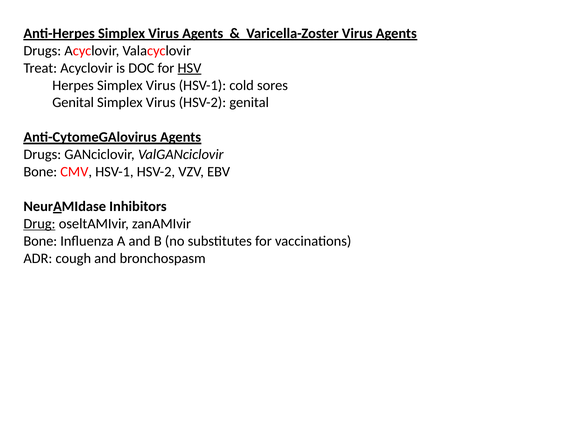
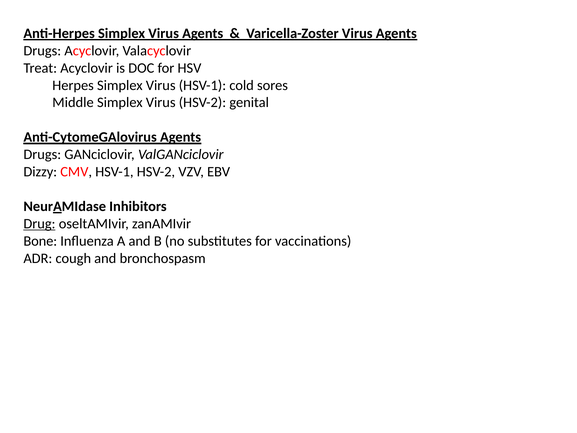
HSV underline: present -> none (189, 68)
Genital: Genital -> Middle (73, 103)
Bone: Bone -> Dizzy (40, 172)
